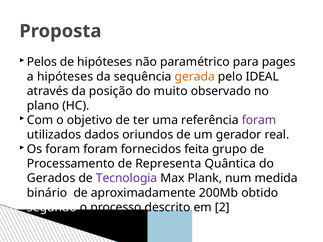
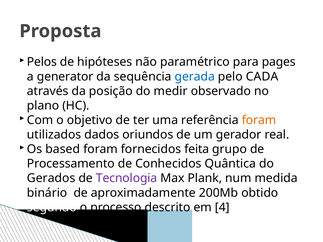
a hipóteses: hipóteses -> generator (65, 77)
gerada colour: orange -> blue (195, 77)
IDEAL: IDEAL -> CADA (262, 77)
muito: muito -> medir (171, 91)
foram colour: purple -> orange (259, 120)
Os foram: foram -> based (63, 149)
Representa: Representa -> Conhecidos (168, 164)
2: 2 -> 4 (222, 208)
